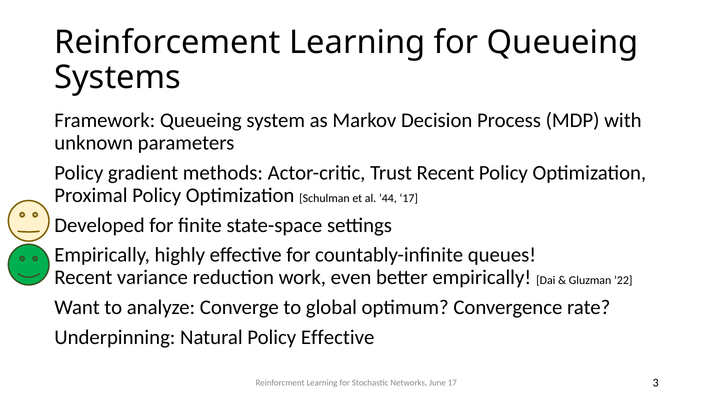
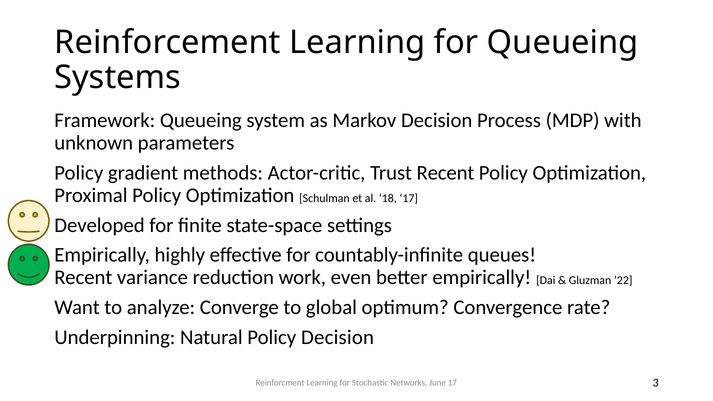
’44: ’44 -> ’18 (388, 198)
Policy Effective: Effective -> Decision (338, 337)
